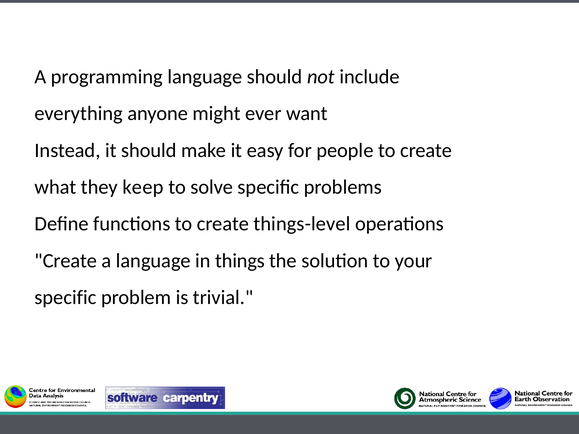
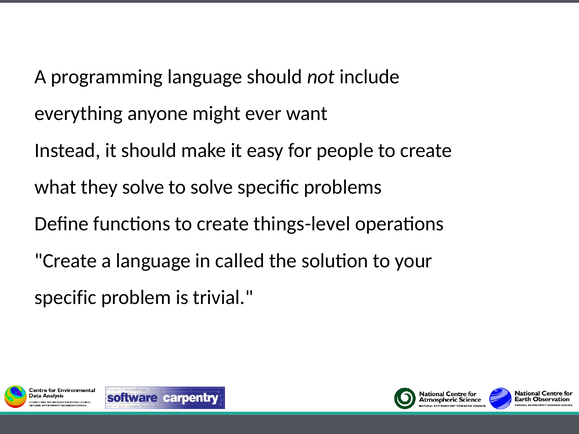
they keep: keep -> solve (143, 187)
things: things -> called (240, 261)
